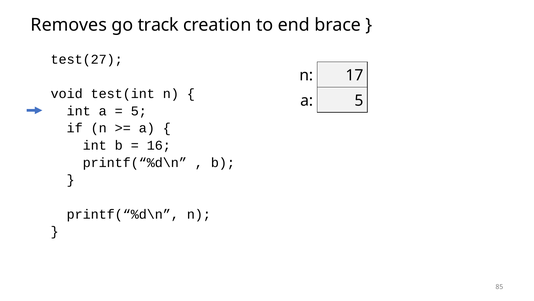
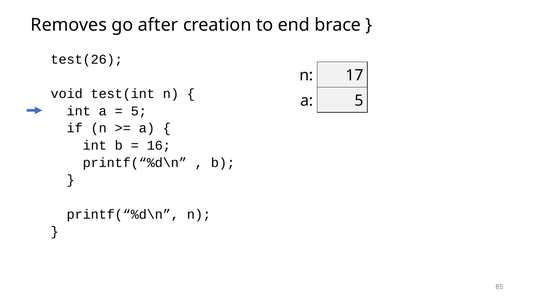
track: track -> after (158, 25)
test(27: test(27 -> test(26 (87, 59)
